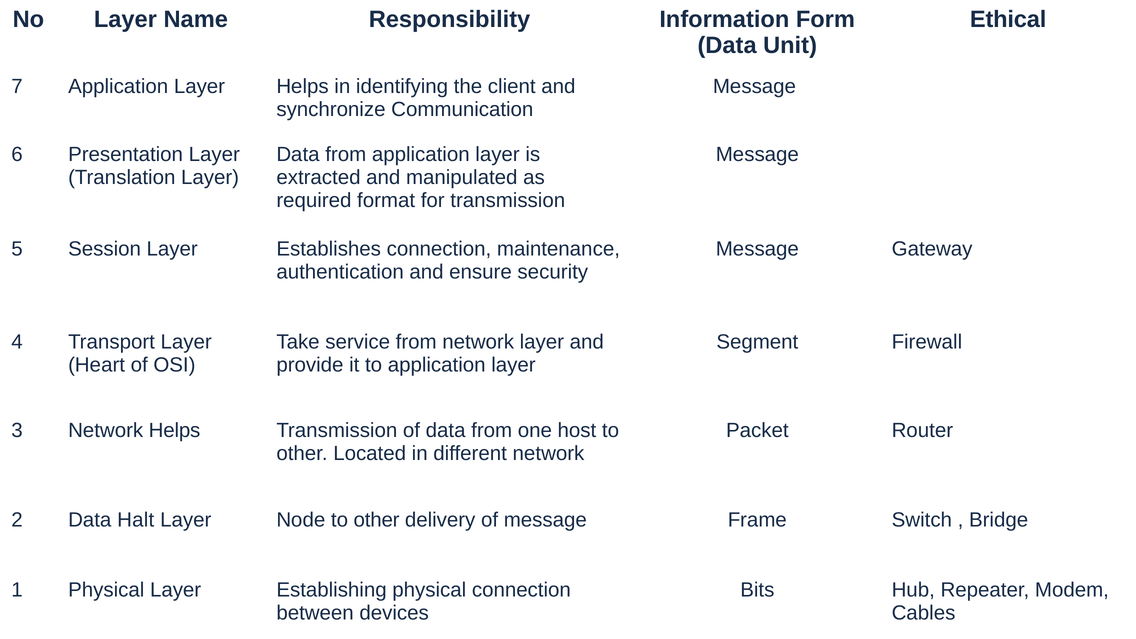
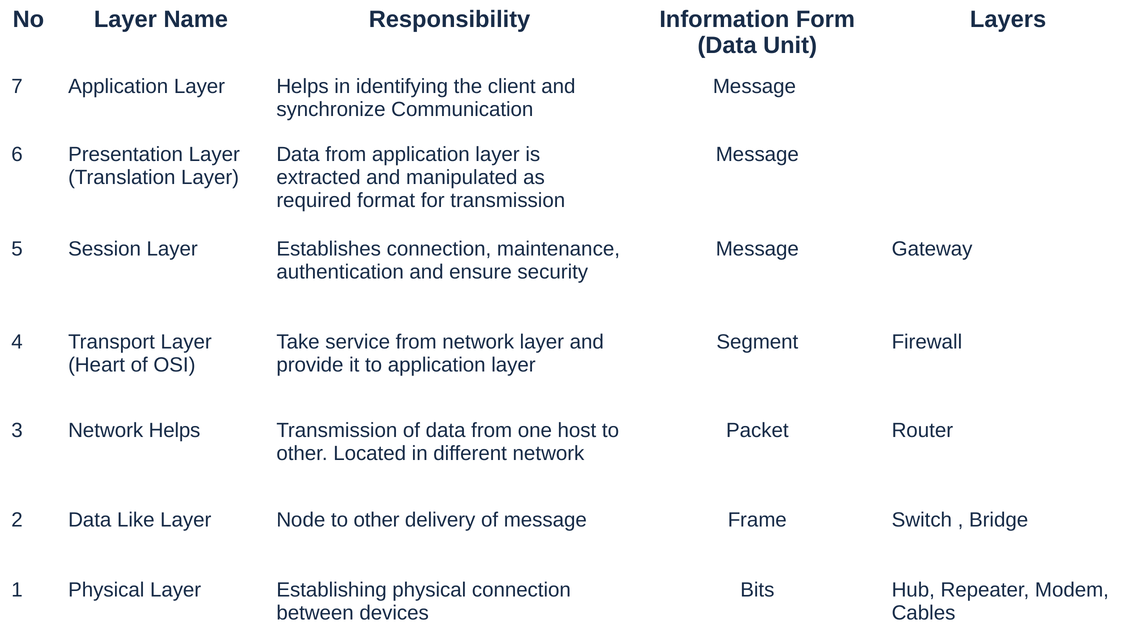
Ethical: Ethical -> Layers (1008, 19)
Halt: Halt -> Like (136, 520)
